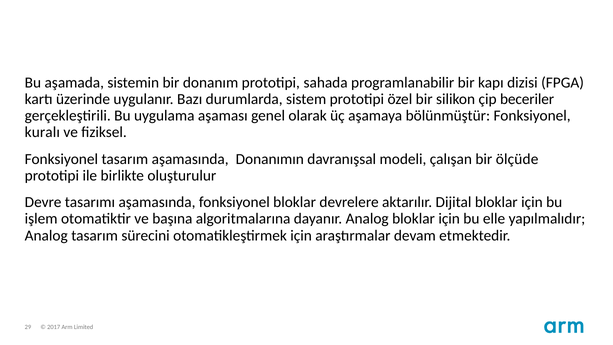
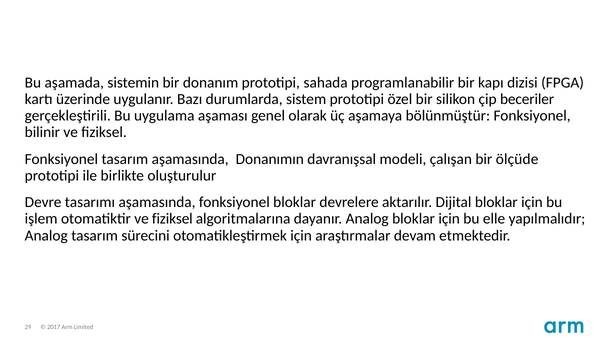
kuralı: kuralı -> bilinir (42, 132)
otomatiktir ve başına: başına -> fiziksel (172, 219)
